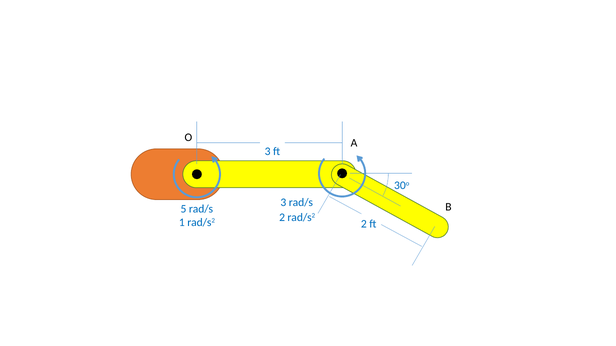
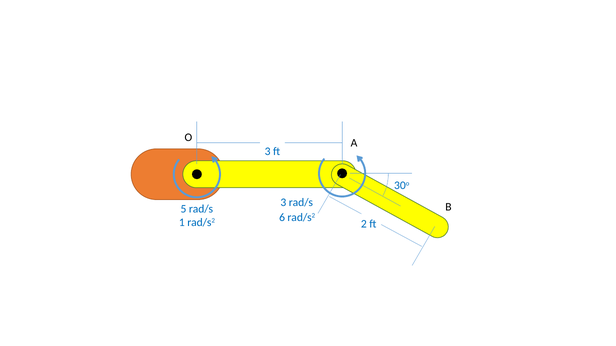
rad/s2 2: 2 -> 6 (282, 218)
